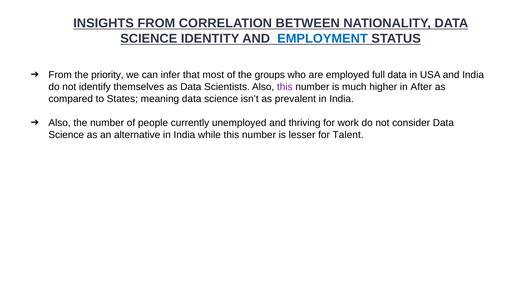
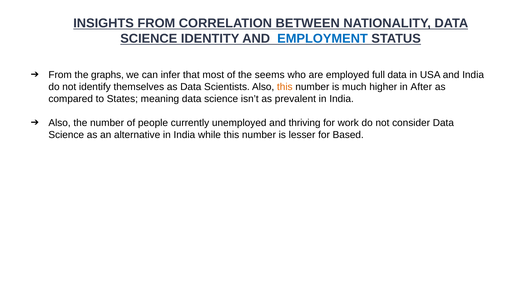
priority: priority -> graphs (107, 75)
groups: groups -> seems (270, 75)
this colour: purple -> orange (285, 87)
Talent: Talent -> Based (348, 135)
